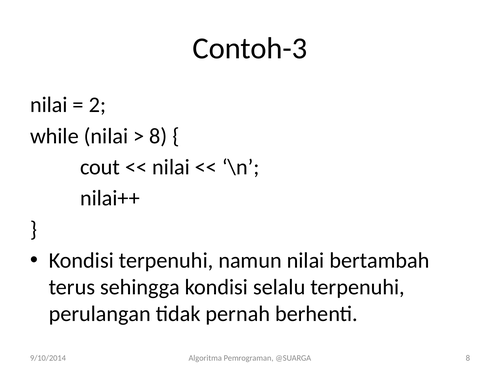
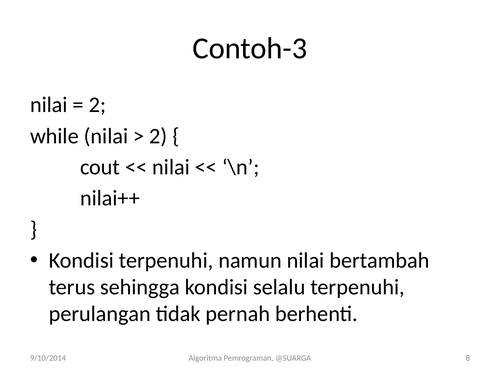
8: 8 -> 2 (158, 136)
